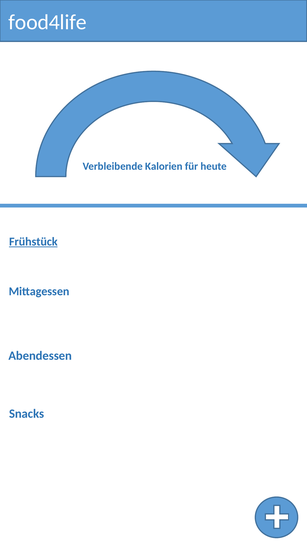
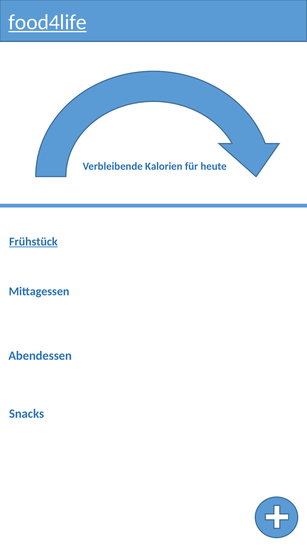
food4life underline: none -> present (48, 22)
